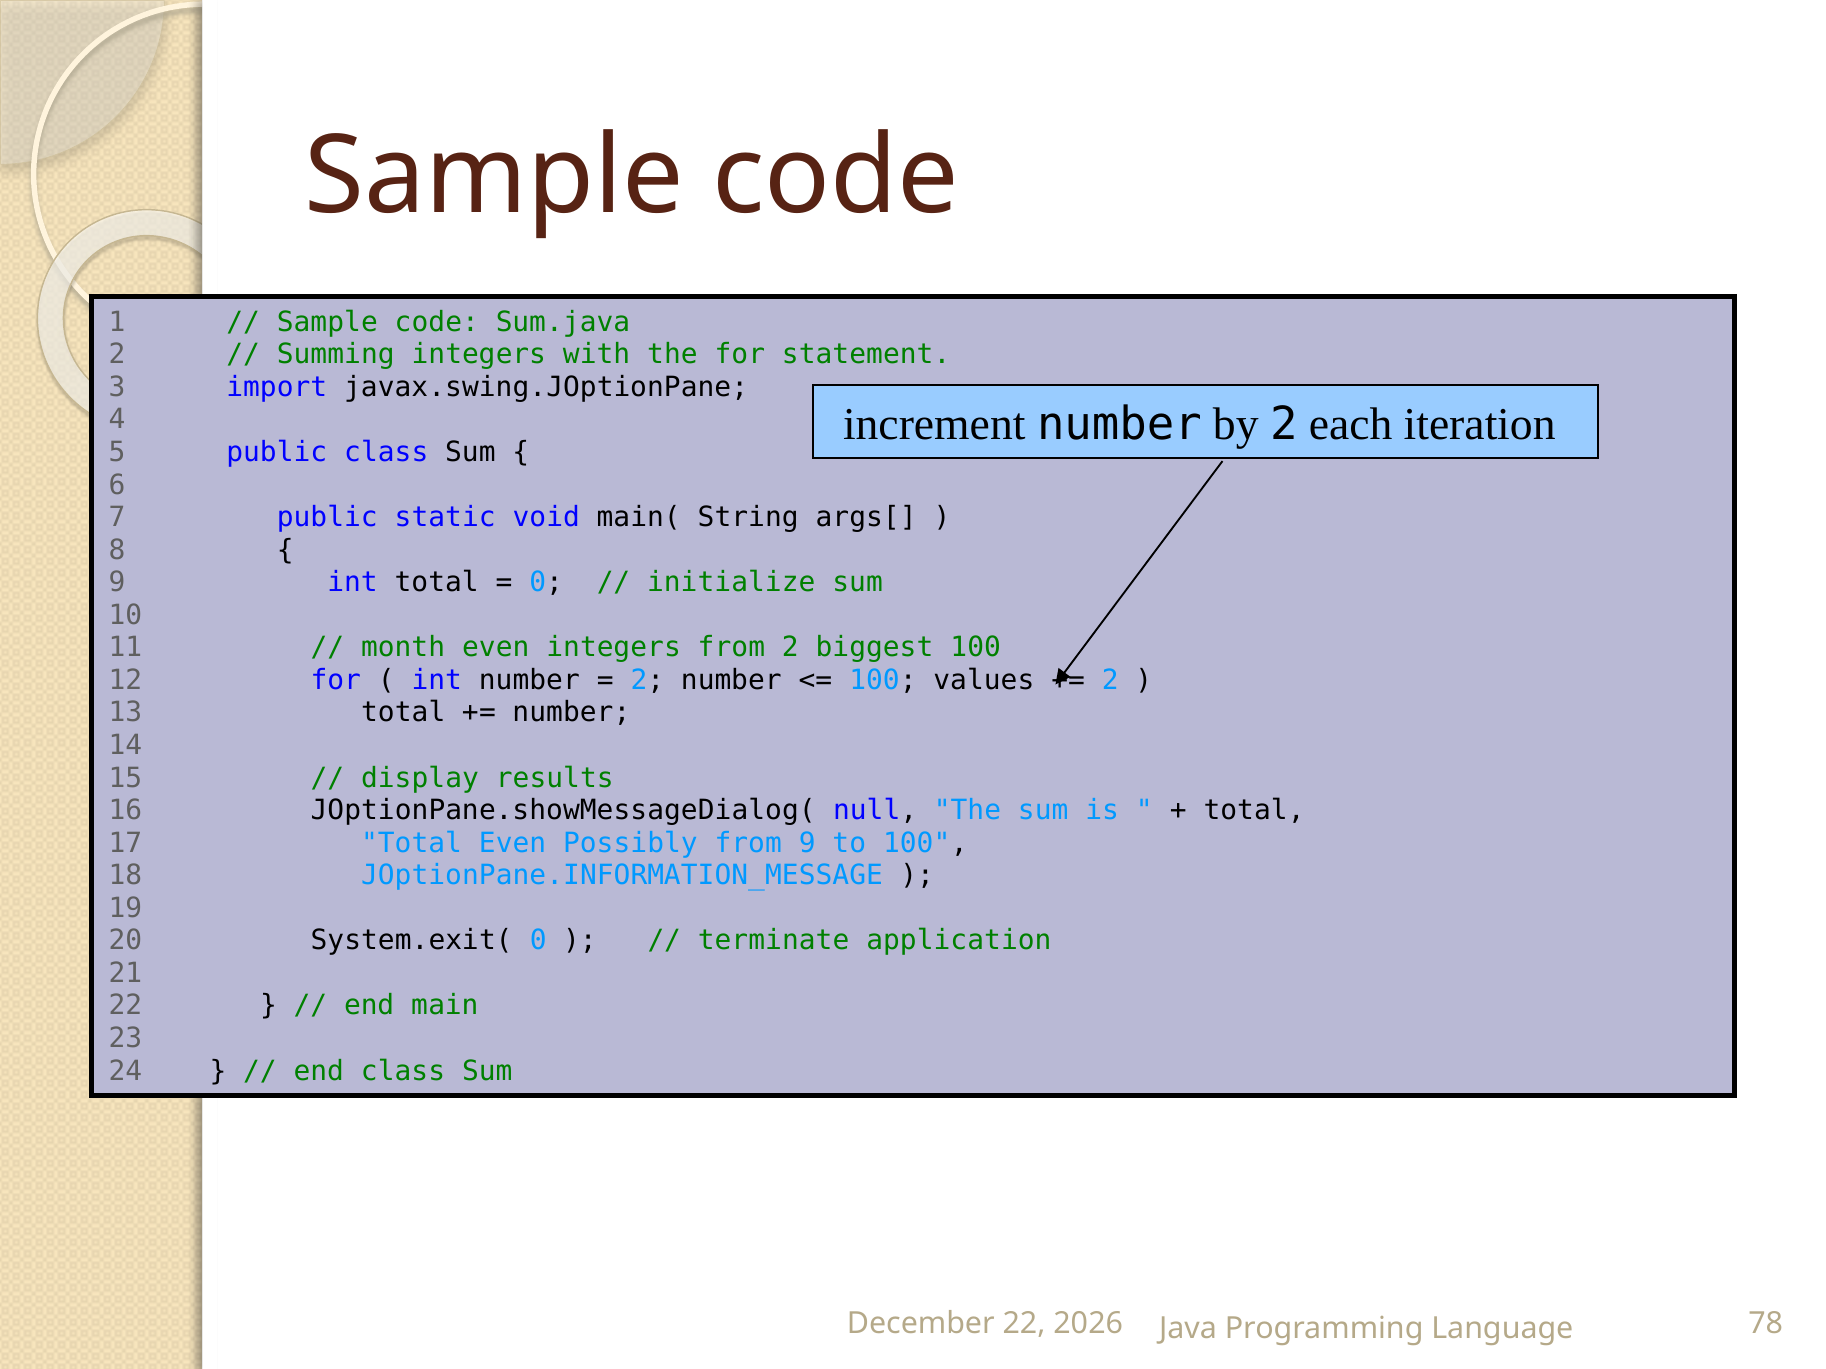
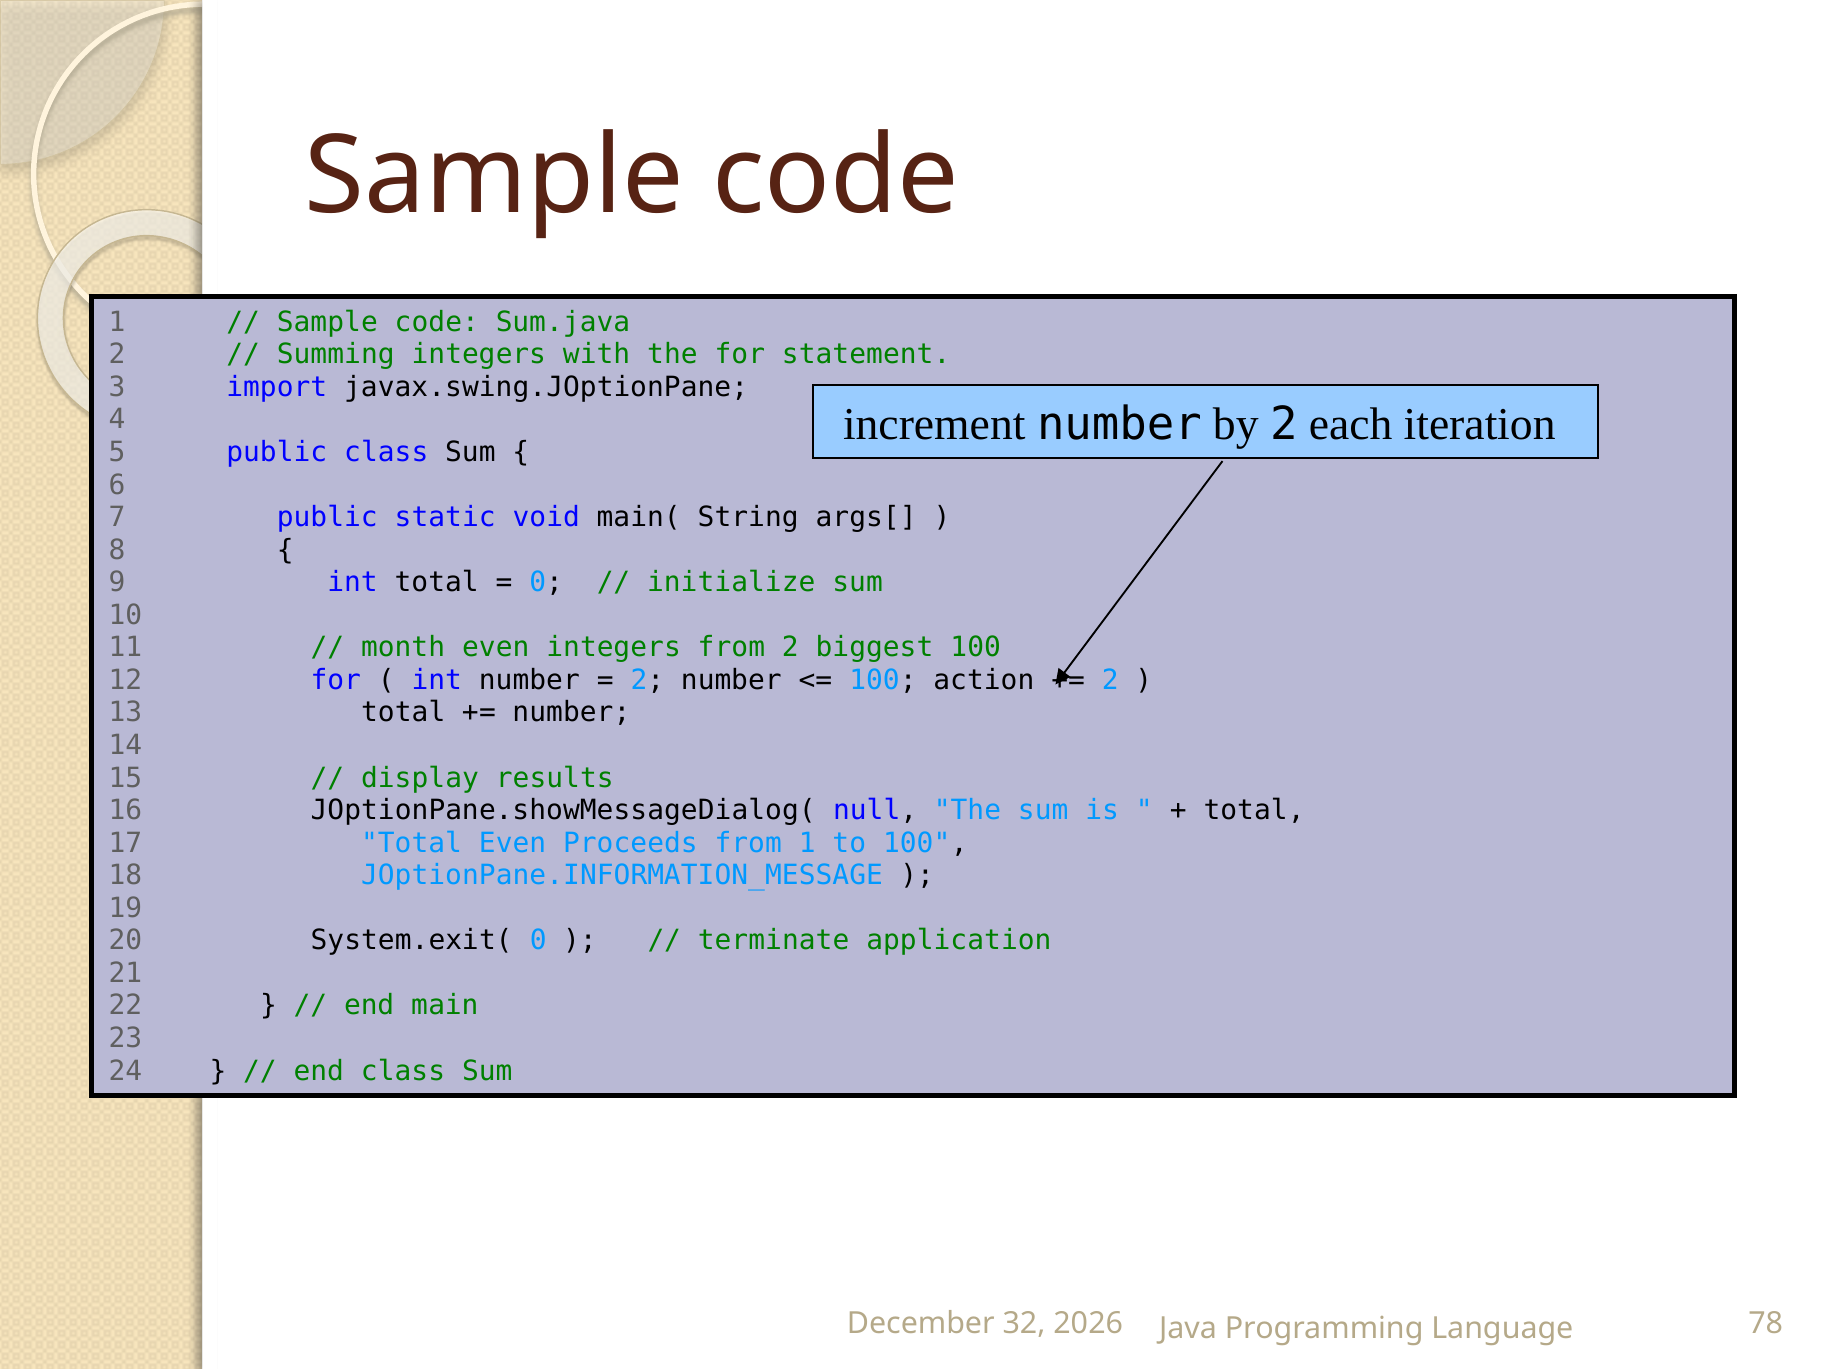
values: values -> action (984, 680)
Possibly: Possibly -> Proceeds (630, 843)
from 9: 9 -> 1 (807, 843)
22: 22 -> 32 (1024, 1324)
